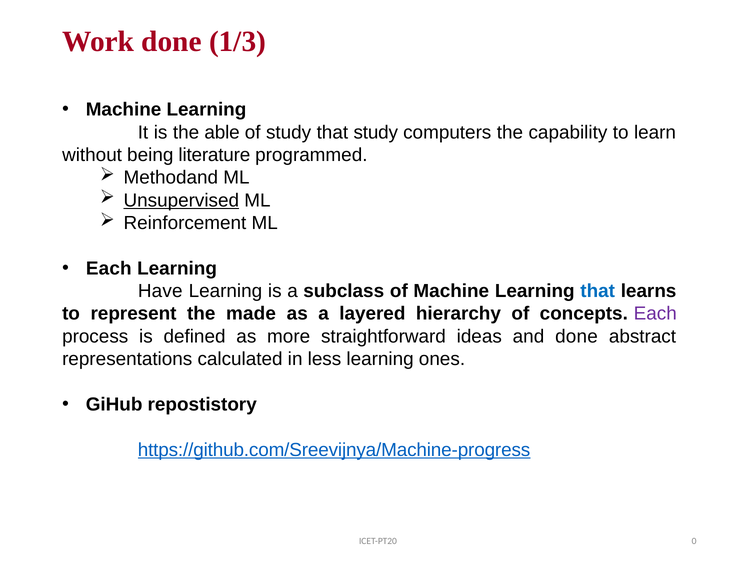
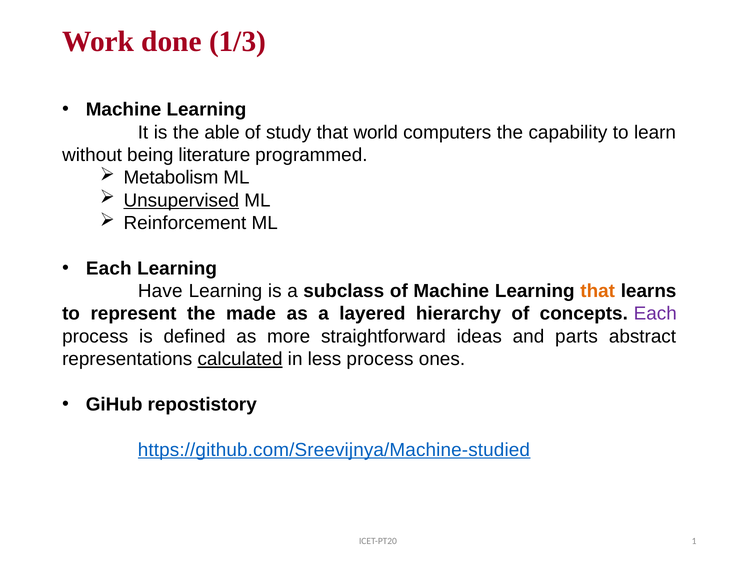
that study: study -> world (376, 132)
Methodand: Methodand -> Metabolism (171, 178)
that colour: blue -> orange (598, 291)
and done: done -> parts (576, 336)
calculated underline: none -> present (240, 359)
less learning: learning -> process (380, 359)
https://github.com/Sreevijnya/Machine-progress: https://github.com/Sreevijnya/Machine-progress -> https://github.com/Sreevijnya/Machine-studied (334, 450)
0: 0 -> 1 (694, 541)
